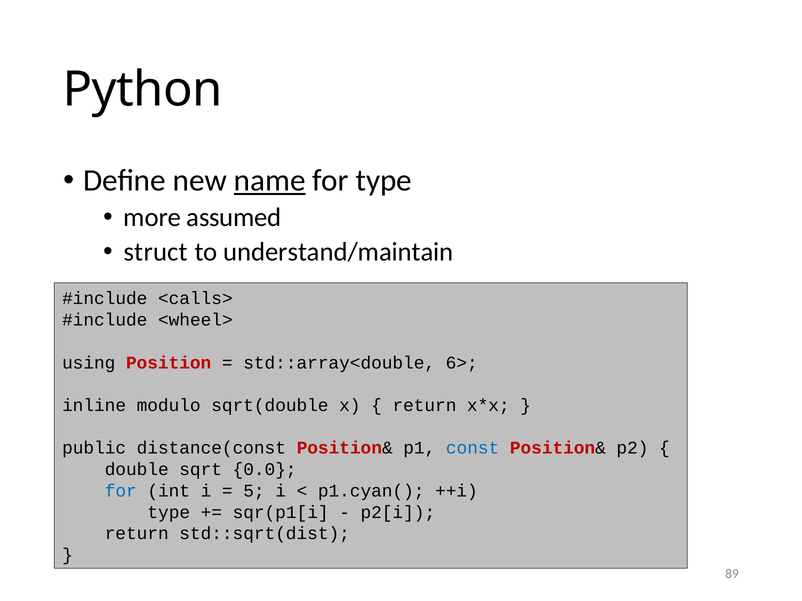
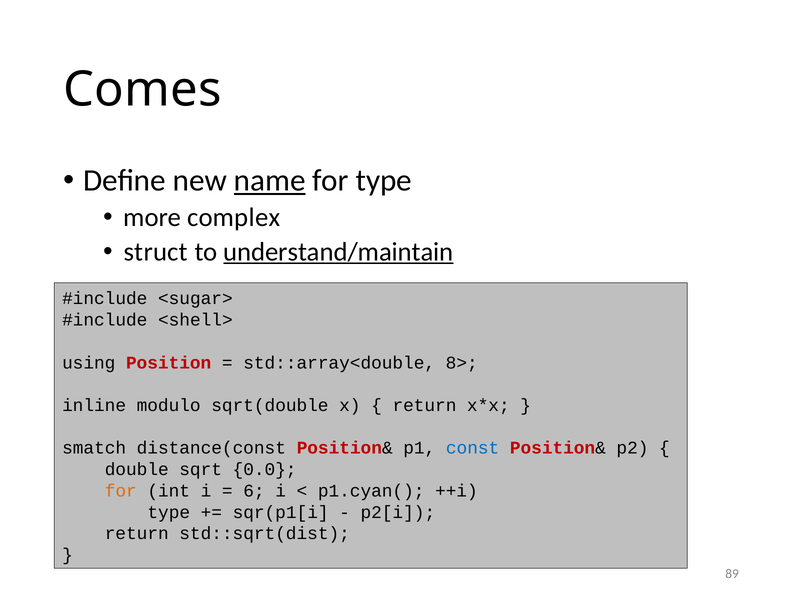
Python: Python -> Comes (142, 90)
assumed: assumed -> complex (234, 218)
understand/maintain underline: none -> present (338, 252)
<calls>: <calls> -> <sugar> (195, 299)
<wheel>: <wheel> -> <shell> (195, 320)
6>: 6> -> 8> (462, 363)
public: public -> smatch (94, 448)
for colour: blue -> orange (121, 491)
5: 5 -> 6 (254, 491)
